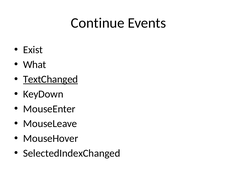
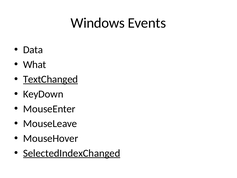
Continue: Continue -> Windows (98, 23)
Exist: Exist -> Data (33, 50)
SelectedIndexChanged underline: none -> present (72, 153)
